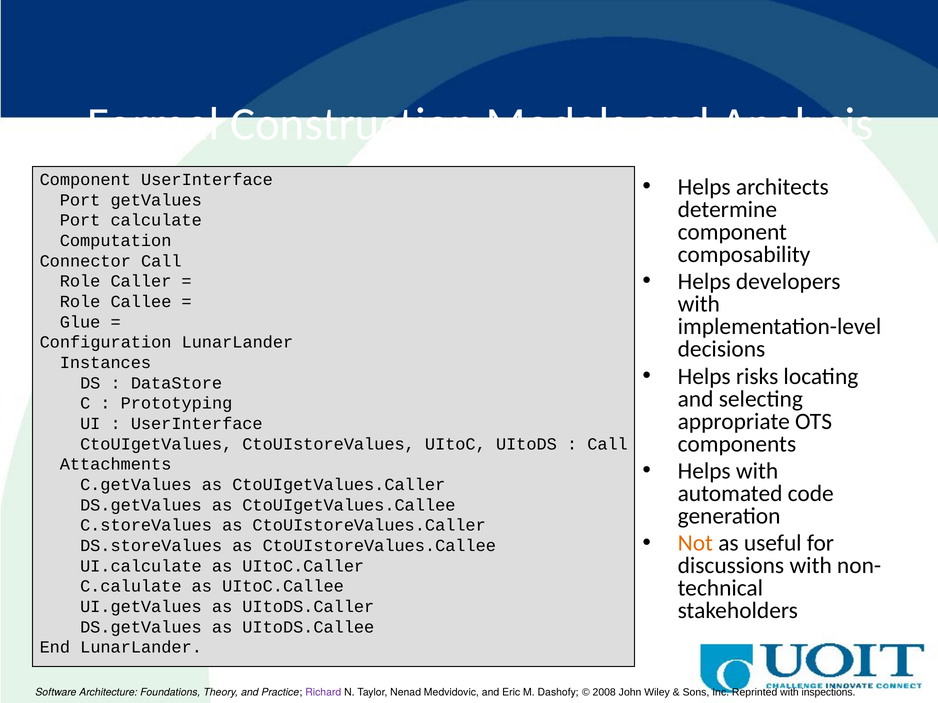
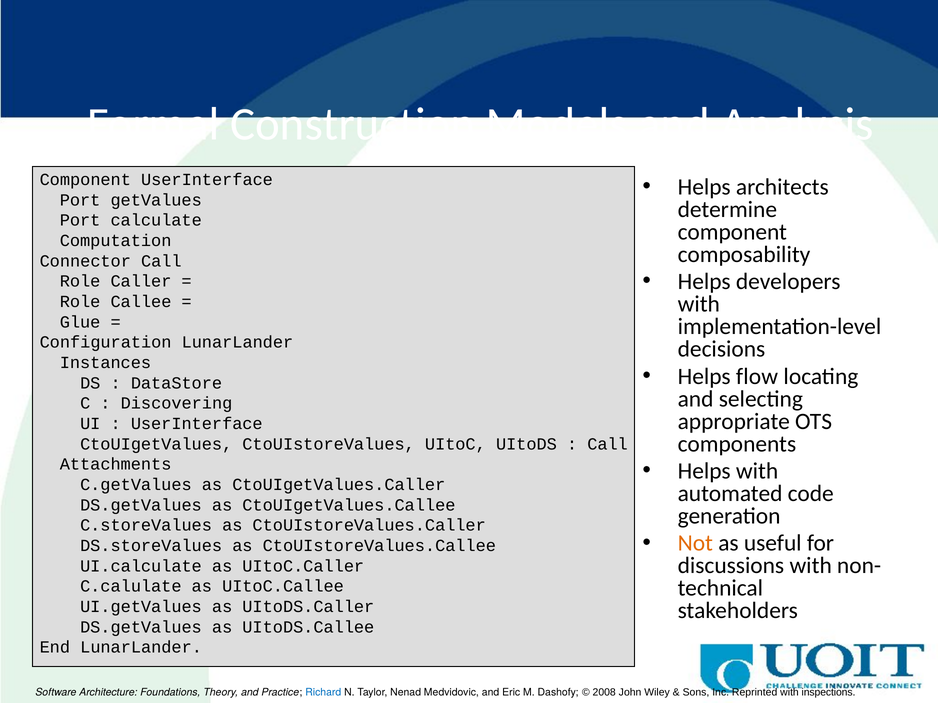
risks: risks -> flow (757, 377)
Prototyping: Prototyping -> Discovering (177, 404)
Richard colour: purple -> blue (323, 693)
